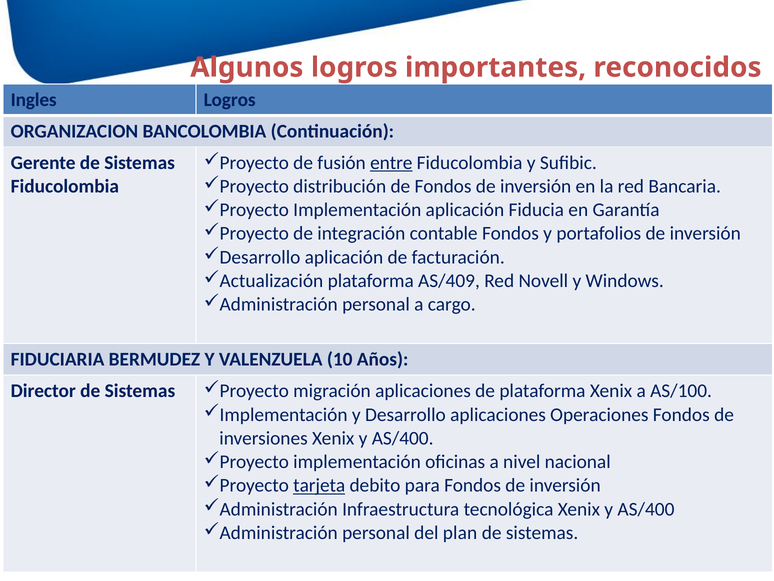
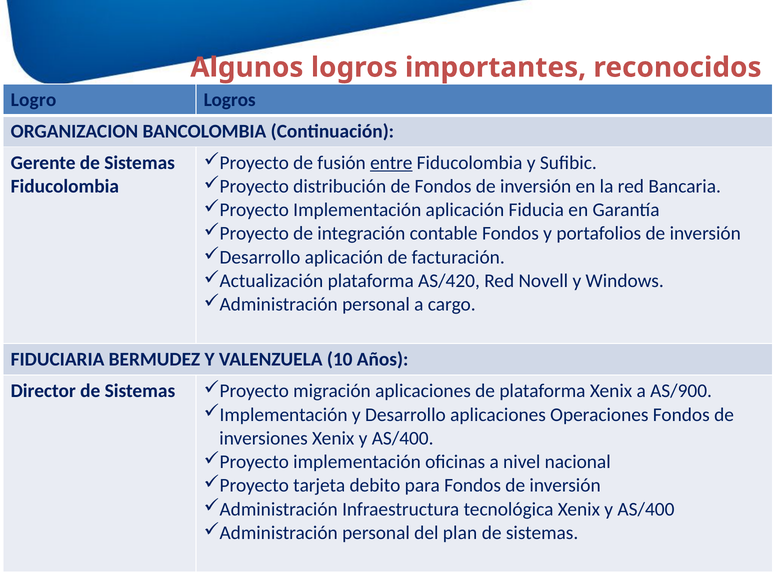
Ingles: Ingles -> Logro (34, 100)
AS/409: AS/409 -> AS/420 (449, 281)
AS/100: AS/100 -> AS/900 (681, 391)
tarjeta underline: present -> none (319, 485)
